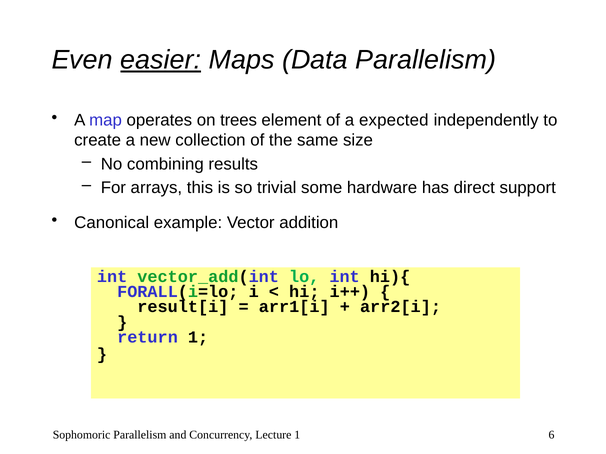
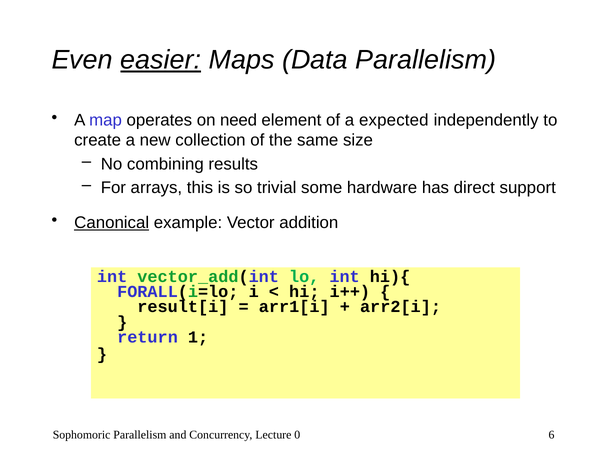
trees: trees -> need (239, 120)
Canonical underline: none -> present (112, 223)
Lecture 1: 1 -> 0 (297, 435)
